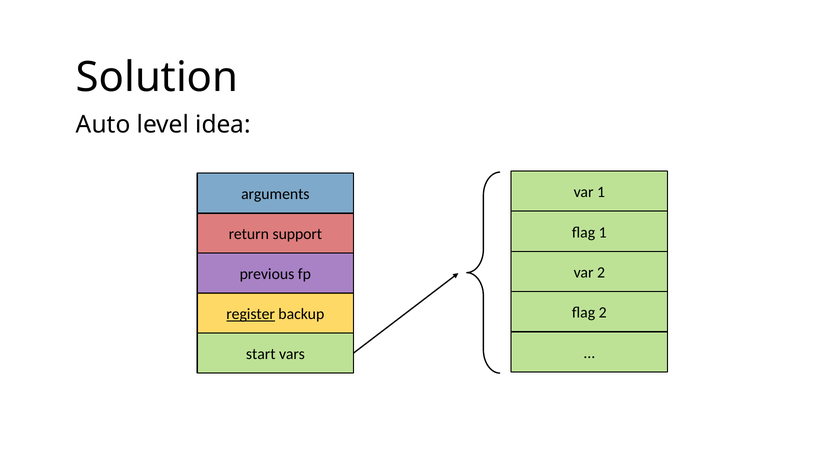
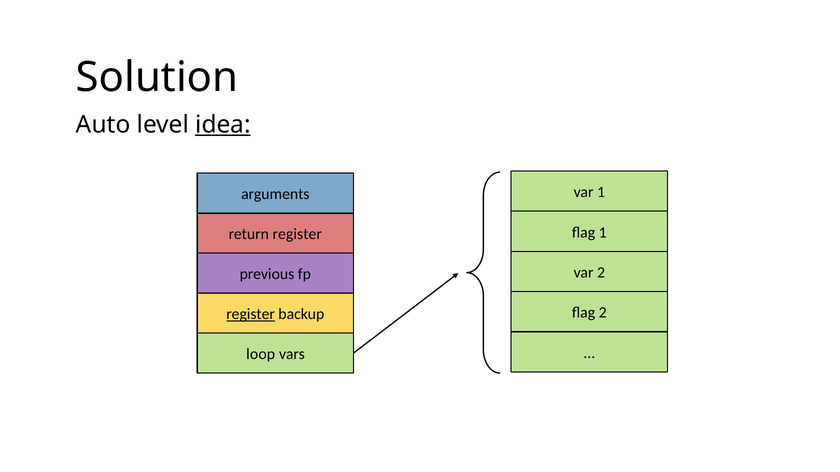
idea underline: none -> present (223, 125)
return support: support -> register (297, 234)
start: start -> loop (261, 355)
